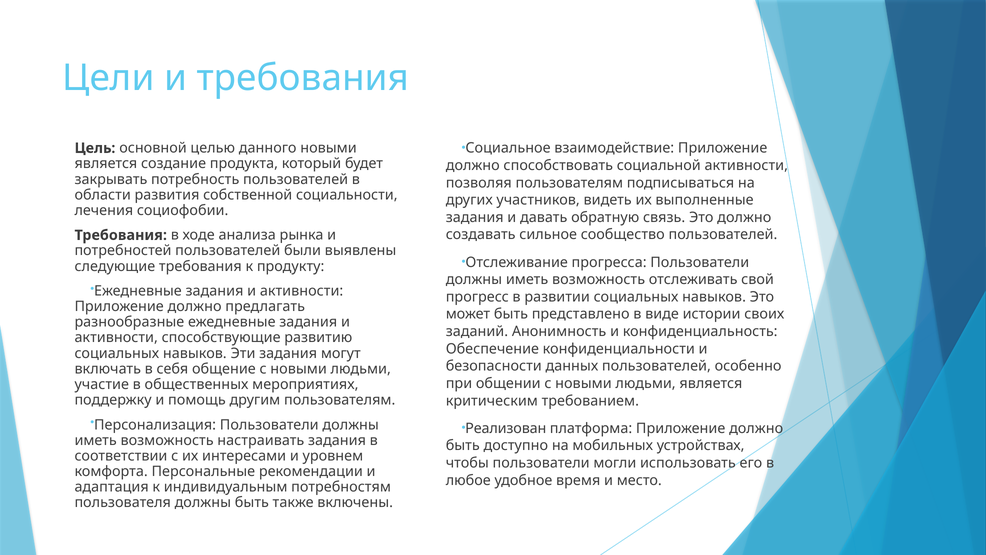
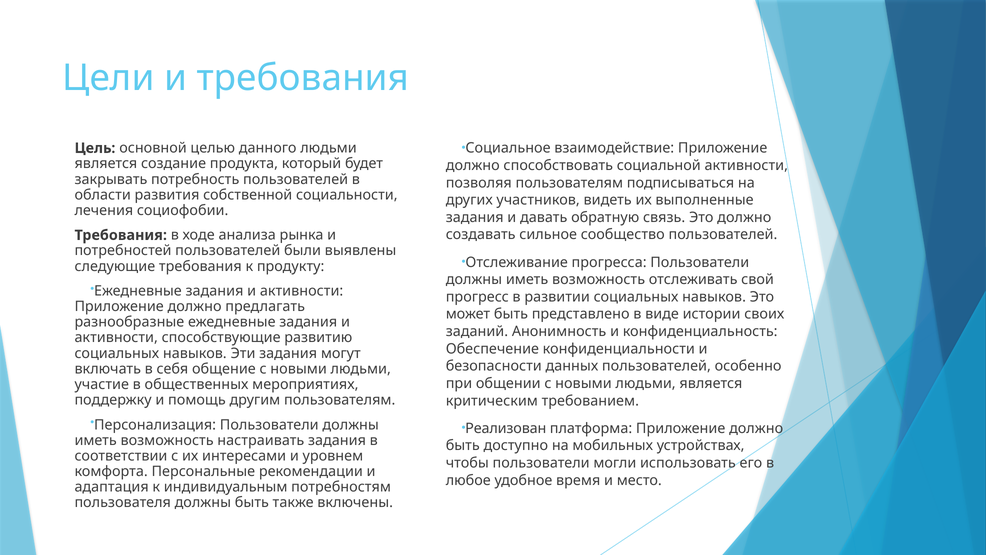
данного новыми: новыми -> людьми (328, 148)
